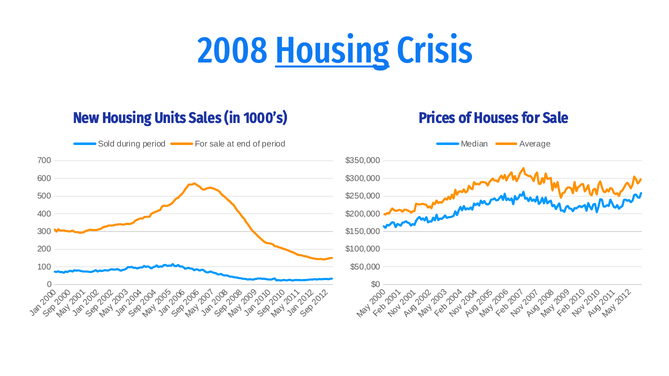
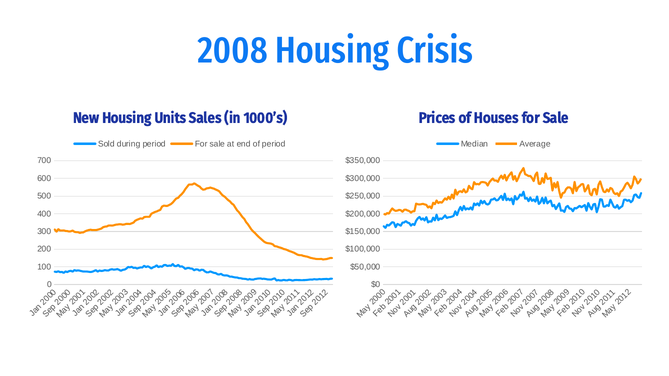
Housing underline: present -> none (332, 51)
